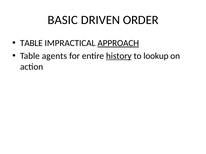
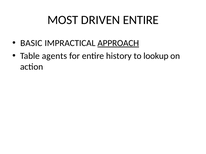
BASIC: BASIC -> MOST (63, 20)
DRIVEN ORDER: ORDER -> ENTIRE (141, 20)
TABLE: TABLE -> BASIC (31, 43)
history underline: present -> none (119, 56)
